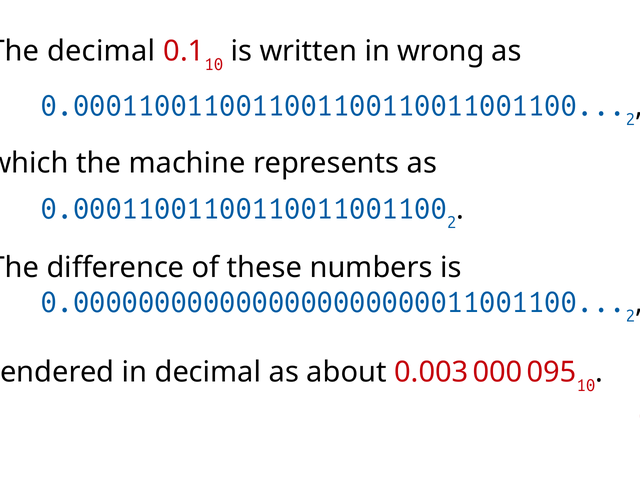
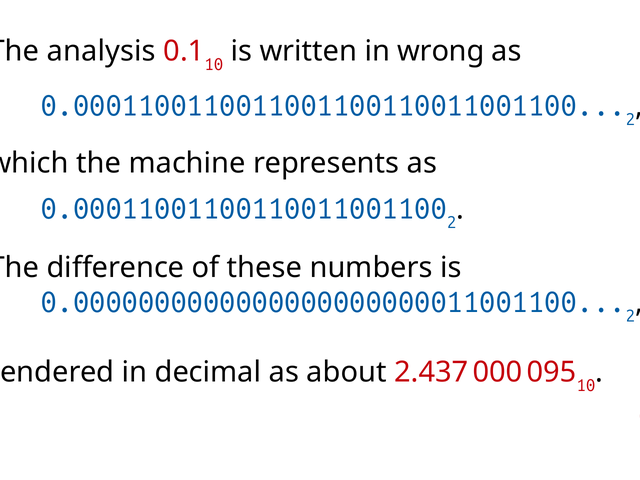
decimal: decimal -> analysis (101, 51)
0.003: 0.003 -> 2.437 (431, 372)
